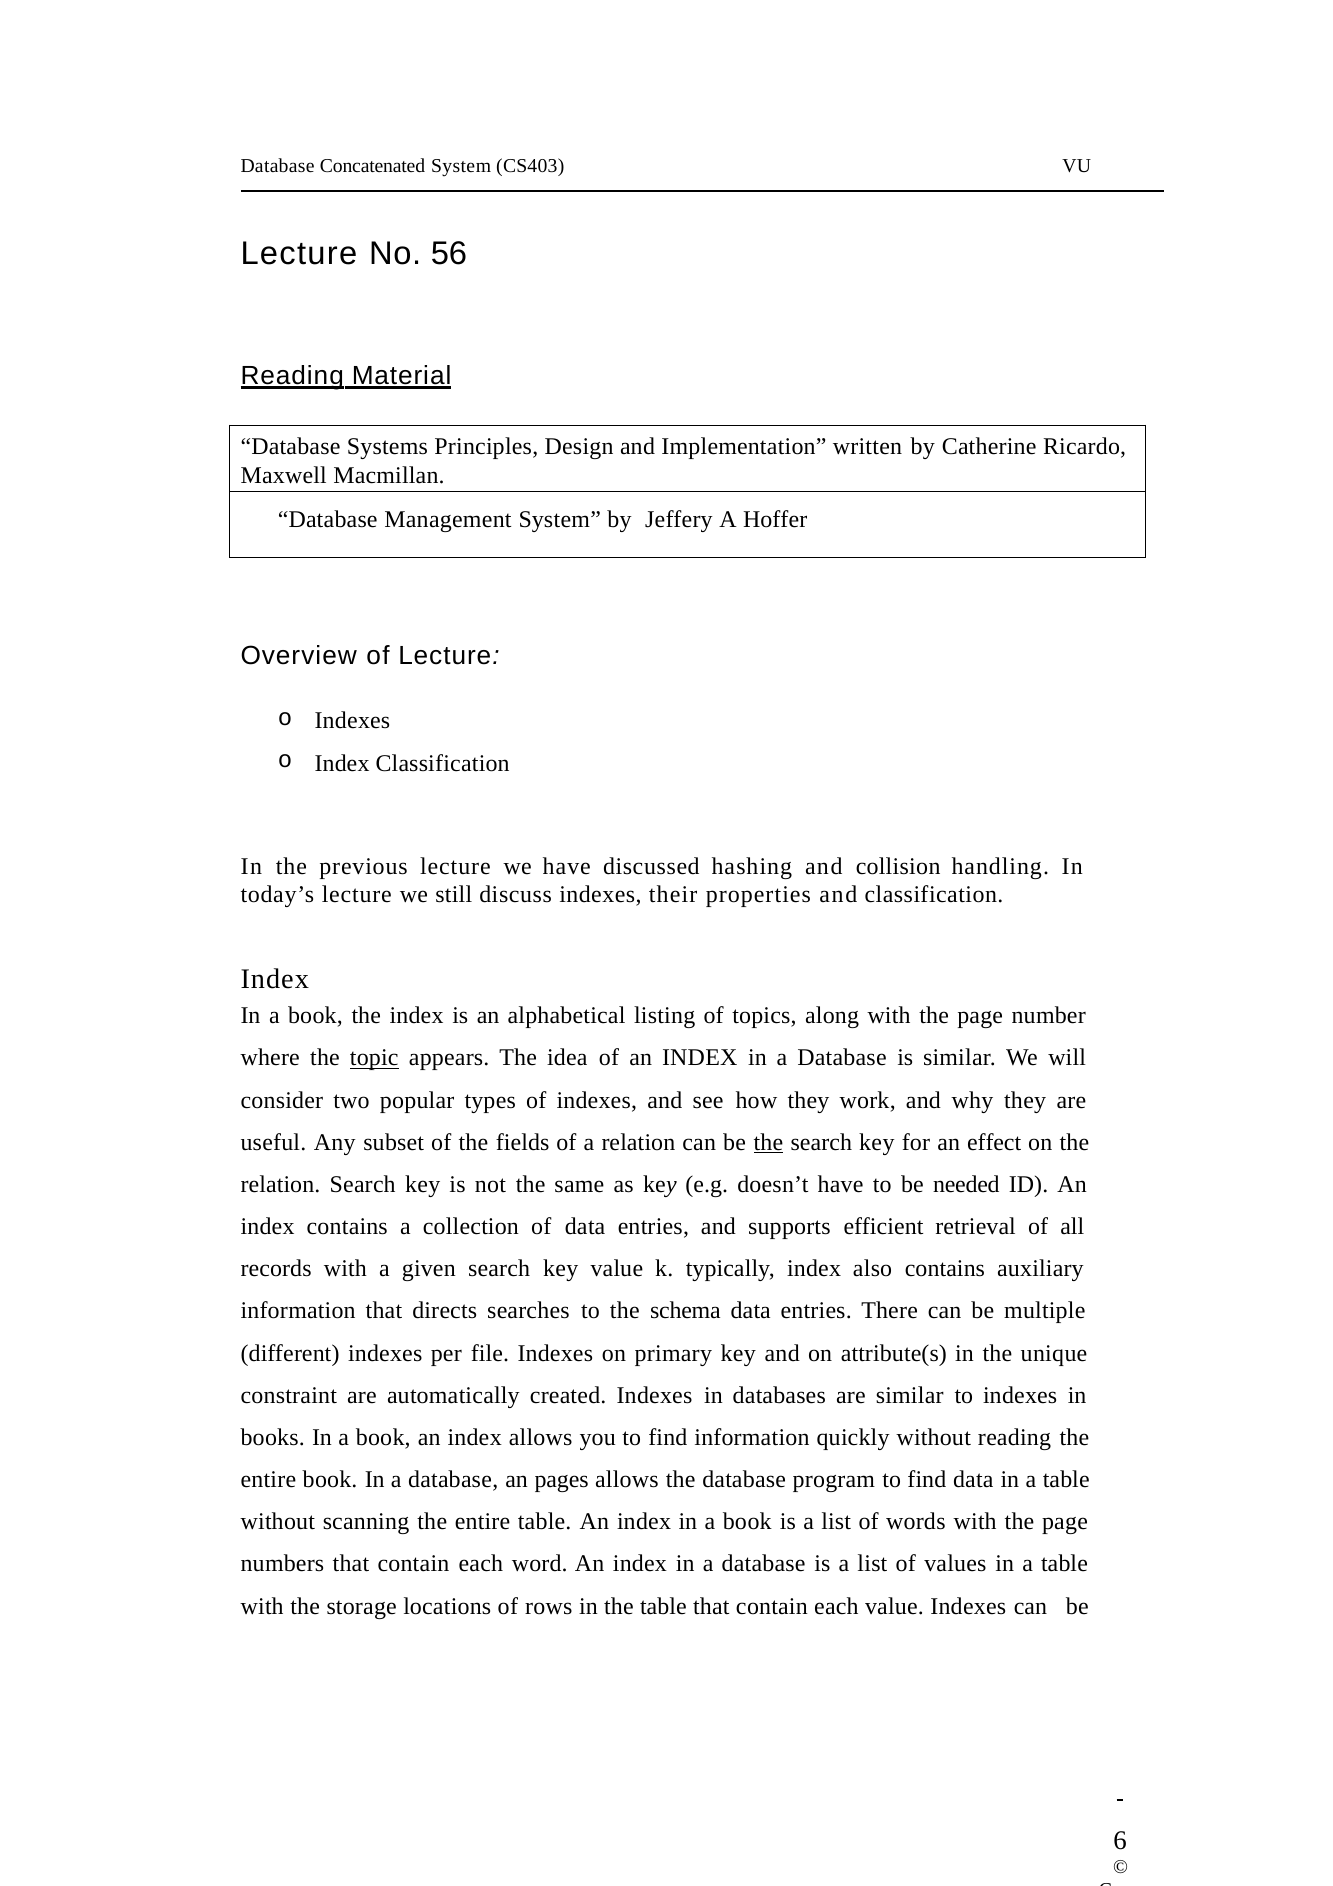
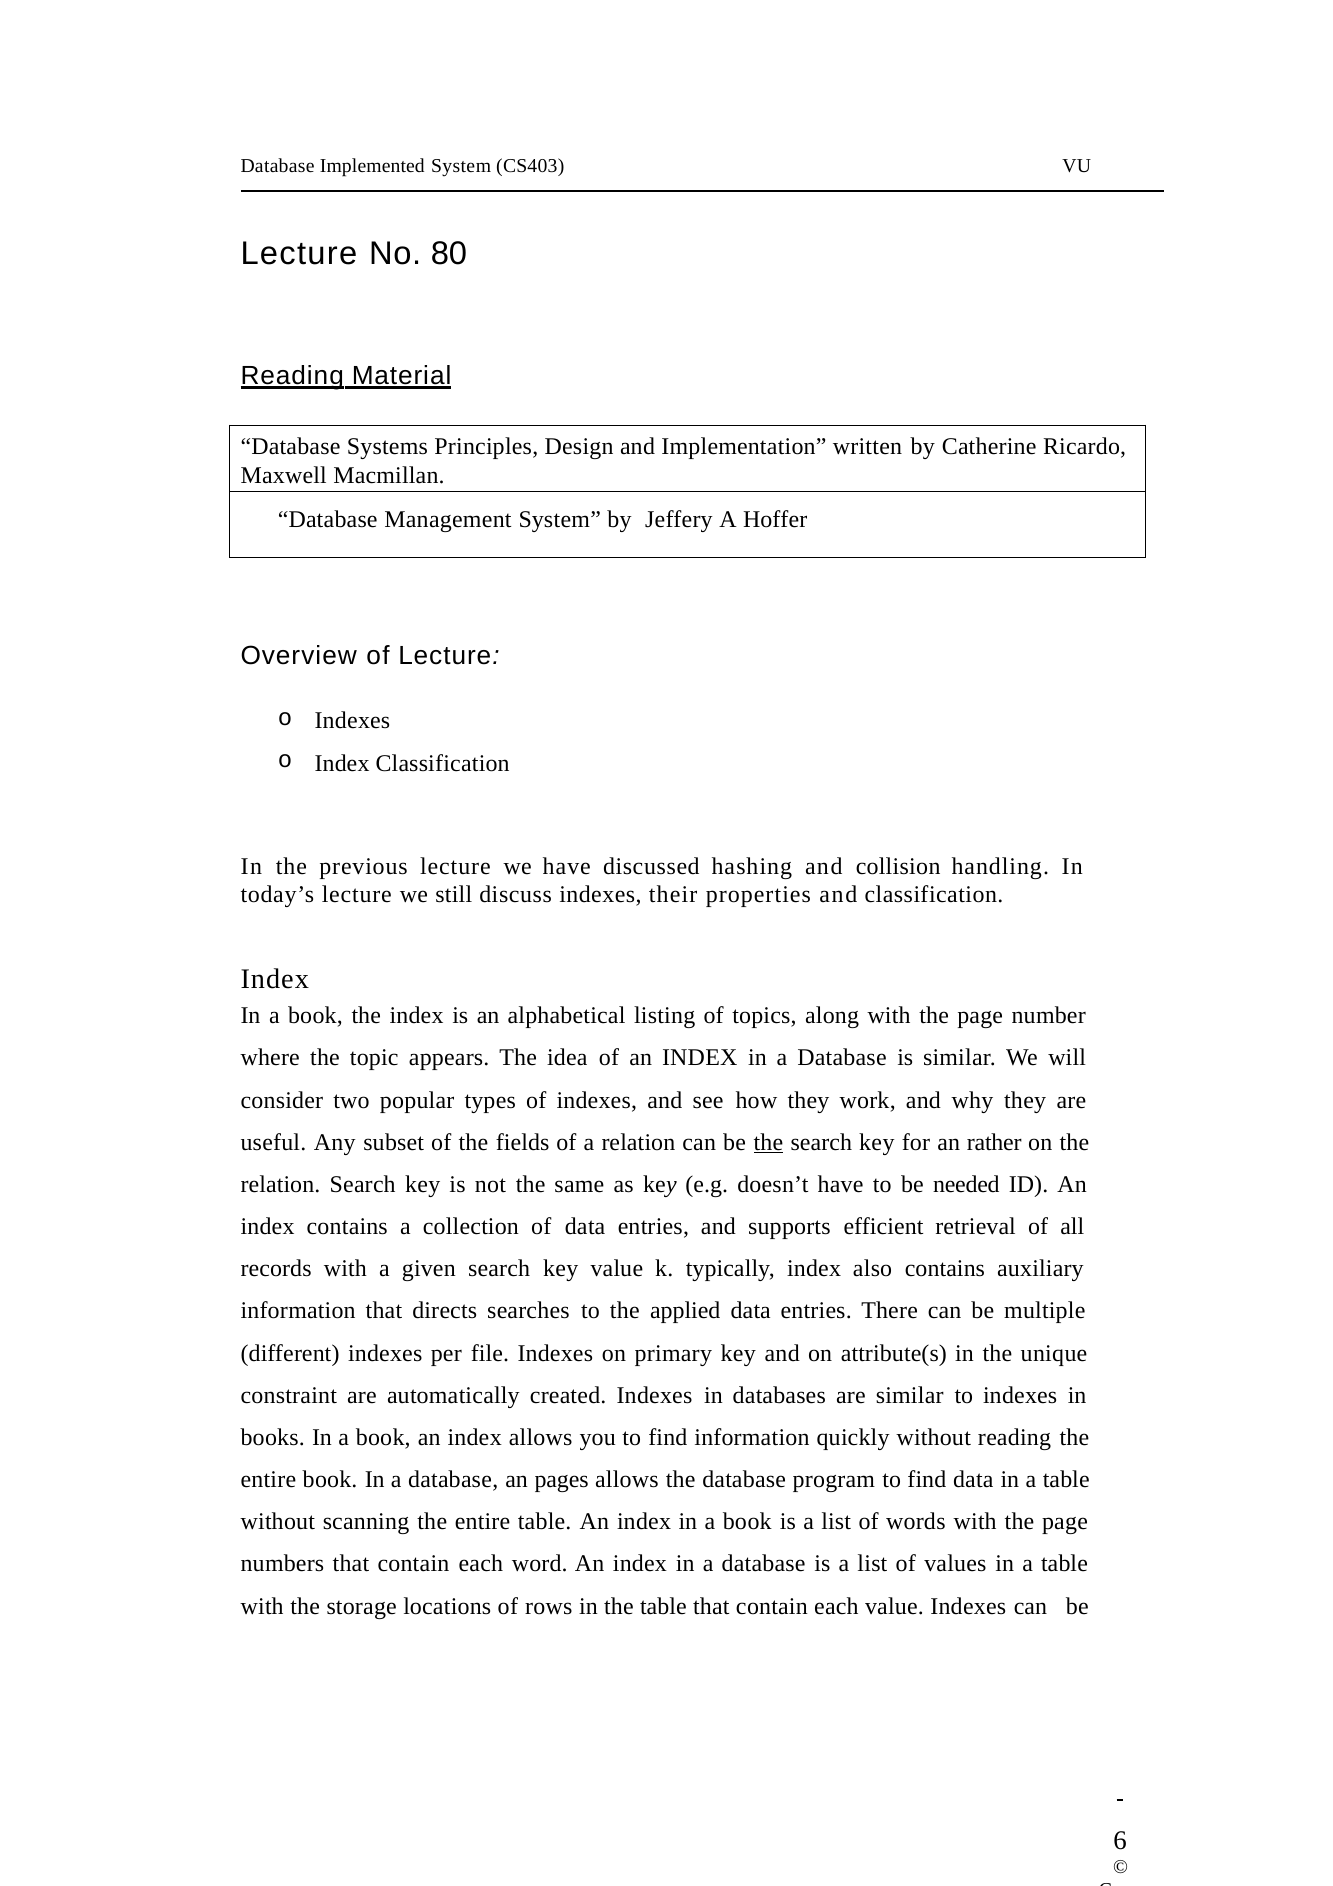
Concatenated: Concatenated -> Implemented (372, 166)
56: 56 -> 80 (449, 254)
topic underline: present -> none (374, 1058)
effect: effect -> rather (994, 1143)
schema: schema -> applied (685, 1311)
